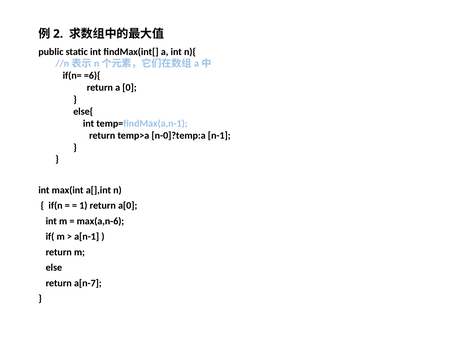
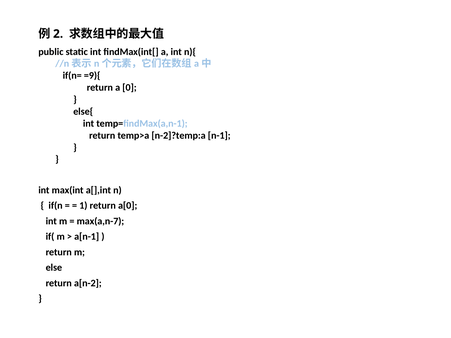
=6){: =6){ -> =9){ (92, 76)
n-0]?temp:a: n-0]?temp:a -> n-2]?temp:a (179, 136)
max(a,n-6: max(a,n-6 -> max(a,n-7 (100, 221)
a[n-7: a[n-7 -> a[n-2 (88, 283)
